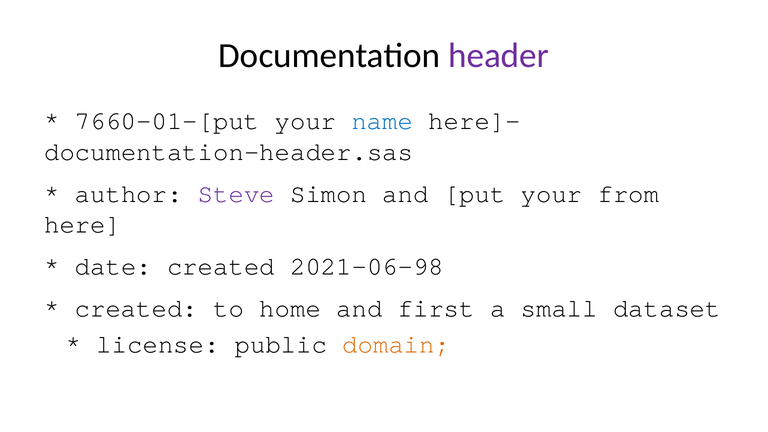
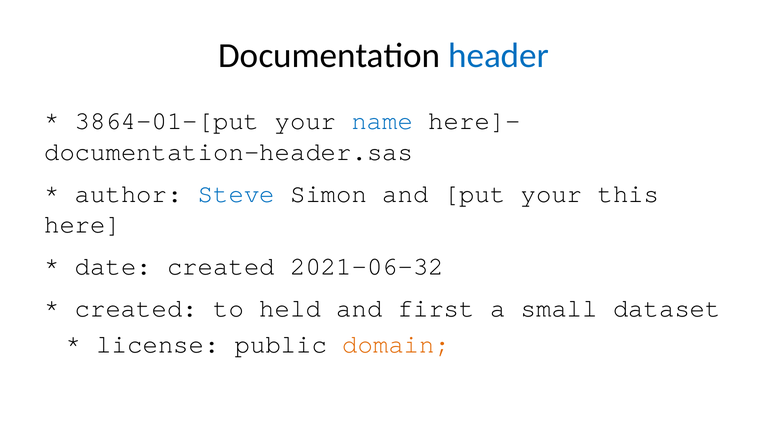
header colour: purple -> blue (499, 56)
7660-01-[put: 7660-01-[put -> 3864-01-[put (167, 121)
Steve colour: purple -> blue (236, 194)
from: from -> this (628, 194)
2021-06-98: 2021-06-98 -> 2021-06-32 (367, 266)
home: home -> held (290, 308)
